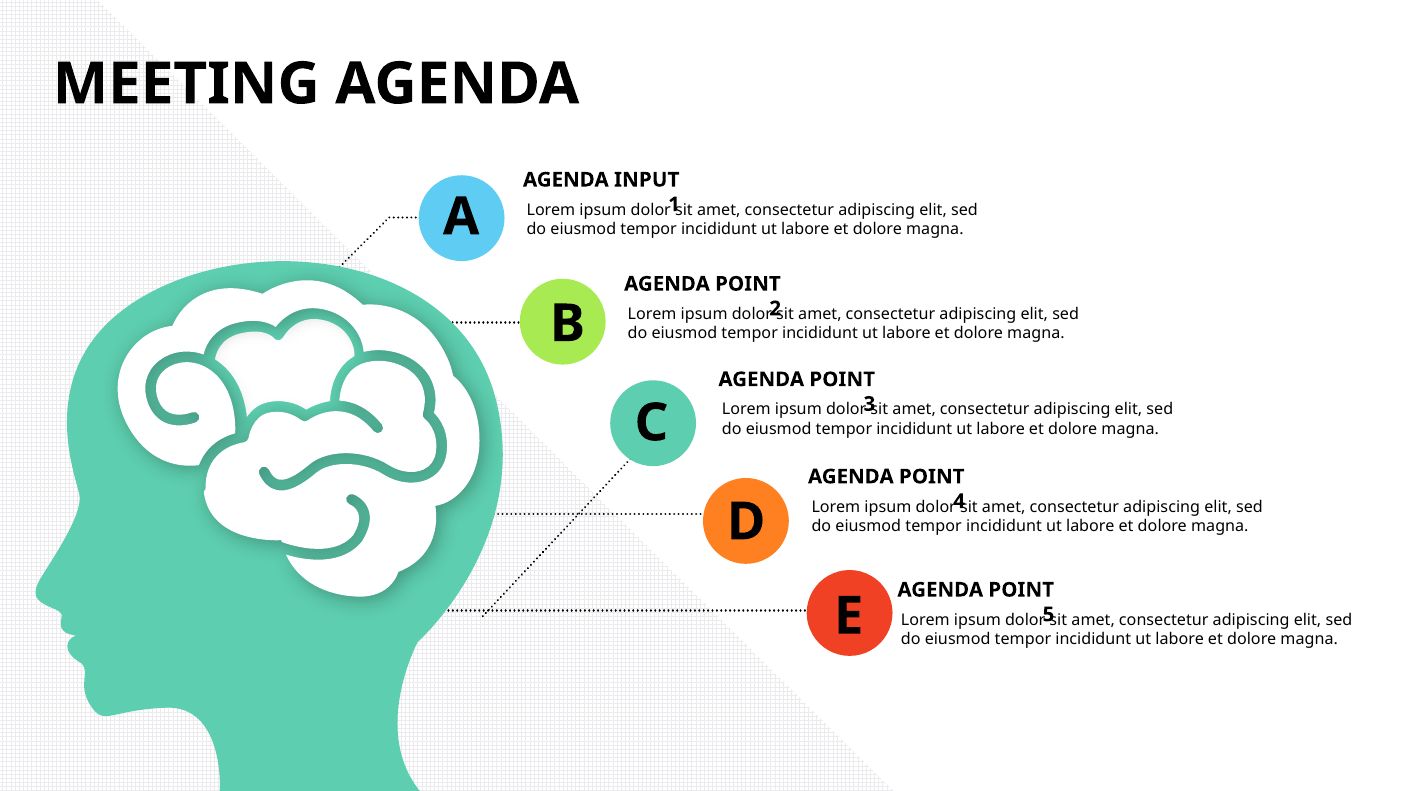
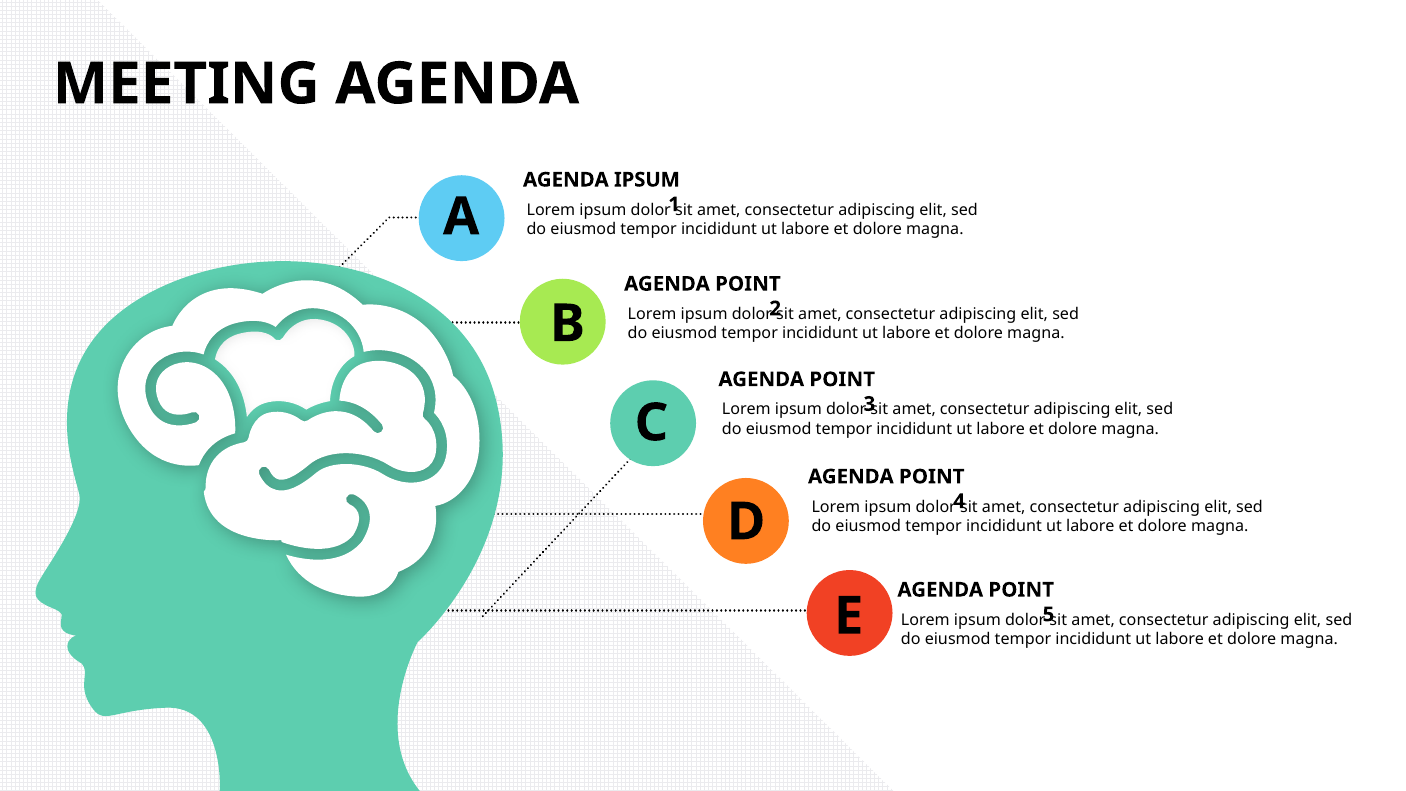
AGENDA INPUT: INPUT -> IPSUM (647, 180)
